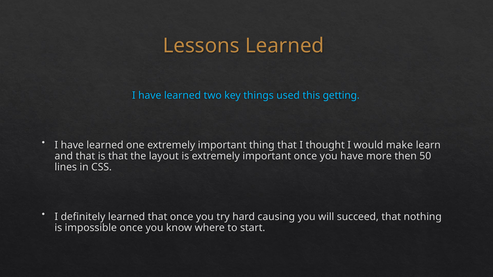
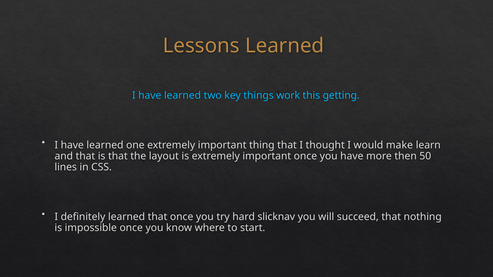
used: used -> work (288, 96)
causing: causing -> slicknav (276, 217)
